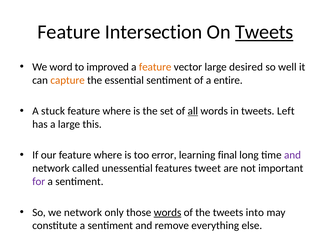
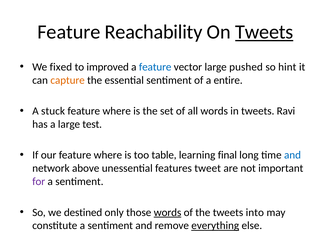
Intersection: Intersection -> Reachability (154, 32)
word: word -> fixed (61, 67)
feature colour: orange -> blue (155, 67)
desired: desired -> pushed (246, 67)
well: well -> hint (287, 67)
all underline: present -> none (193, 111)
Left: Left -> Ravi (286, 111)
this: this -> test (92, 124)
error: error -> table (164, 155)
and colour: purple -> blue (293, 155)
called: called -> above (86, 168)
we network: network -> destined (83, 213)
everything underline: none -> present (215, 226)
